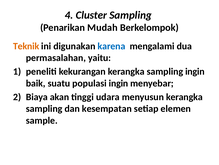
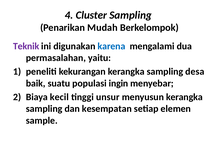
Teknik colour: orange -> purple (26, 46)
sampling ingin: ingin -> desa (195, 71)
akan: akan -> kecil (59, 97)
udara: udara -> unsur (108, 97)
